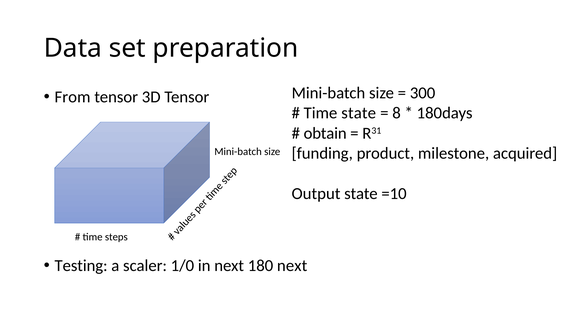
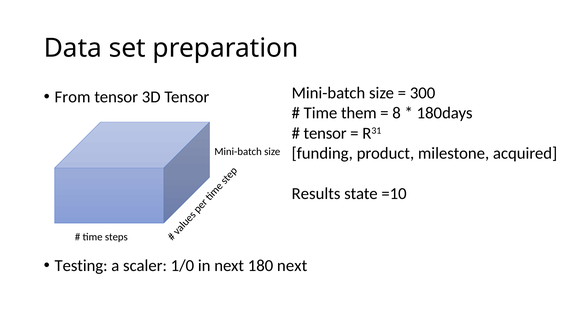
Time state: state -> them (359, 113)
obtain: obtain -> tensor (325, 133)
Output: Output -> Results (316, 193)
